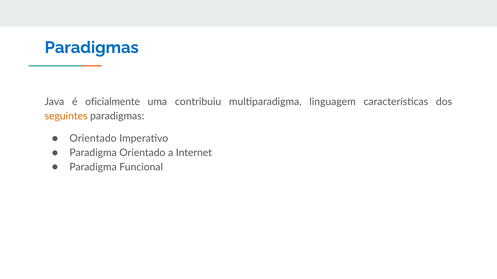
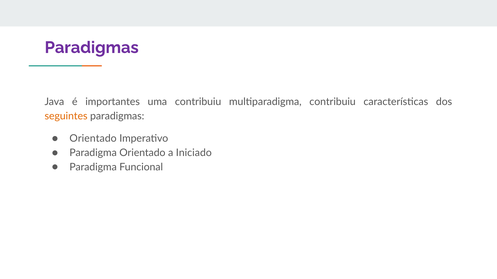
Paradigmas colour: blue -> purple (92, 48)
oficialmente: oficialmente -> importantes (113, 102)
multiparadigma linguagem: linguagem -> contribuiu (333, 102)
Internet: Internet -> Iniciado (194, 153)
